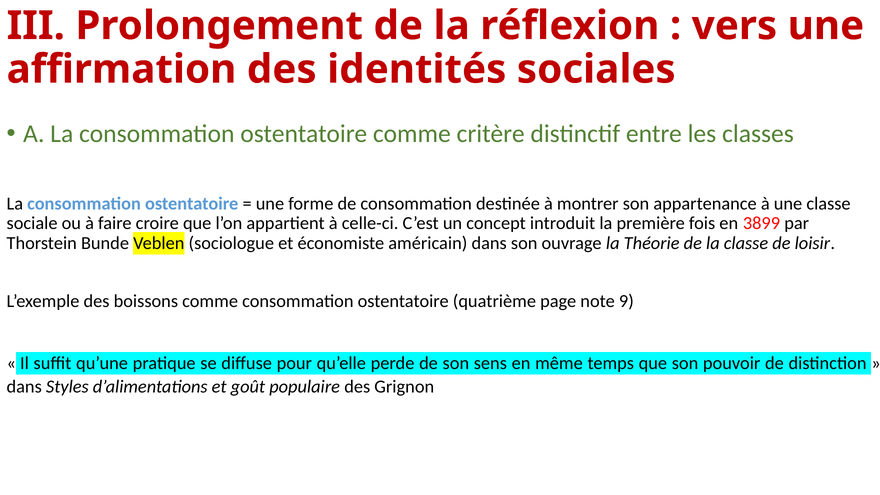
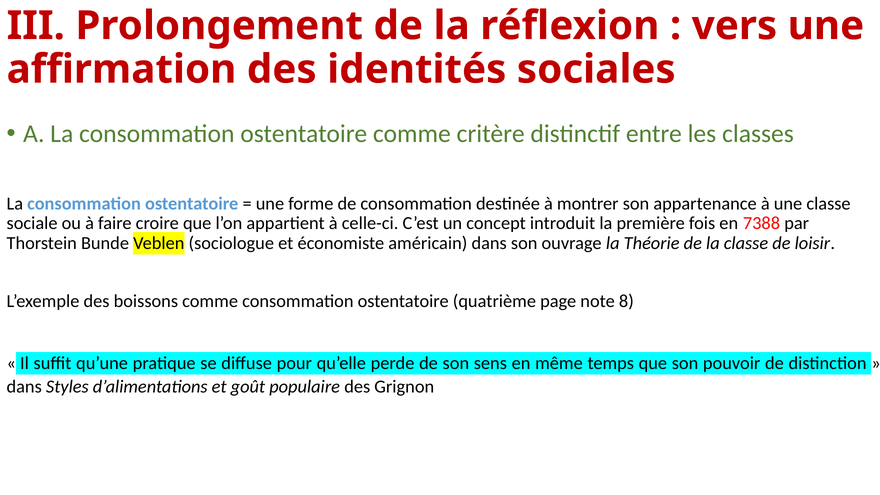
3899: 3899 -> 7388 (761, 223)
9: 9 -> 8 (626, 301)
